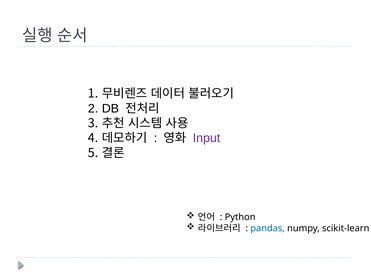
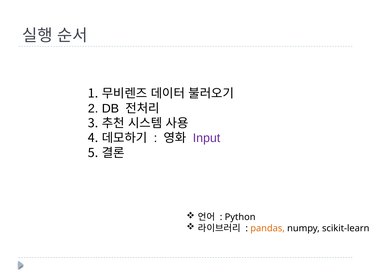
pandas colour: blue -> orange (268, 228)
